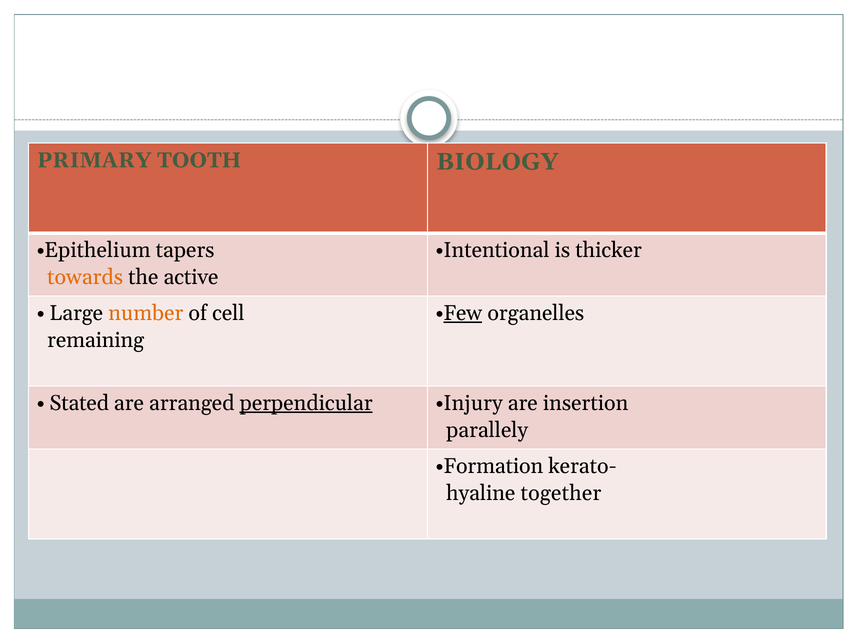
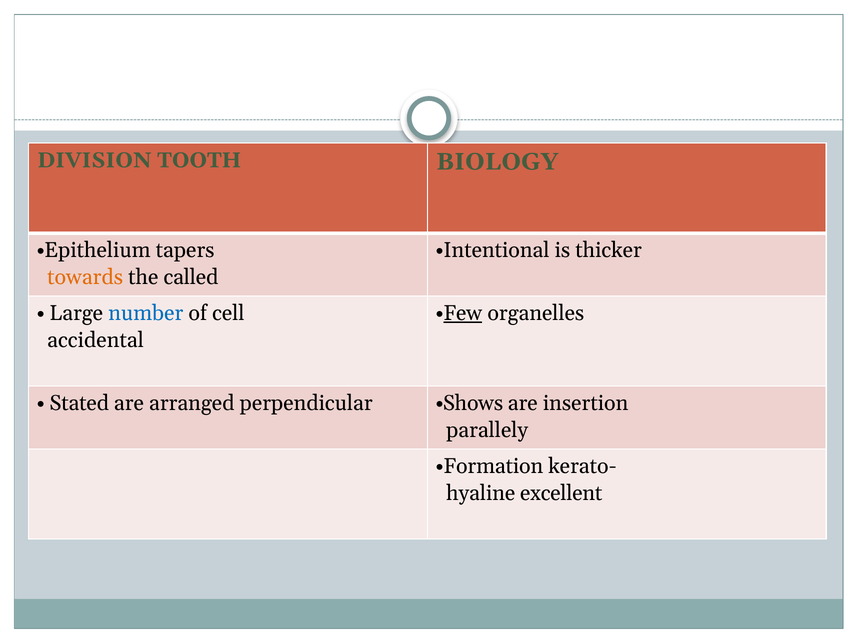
PRIMARY: PRIMARY -> DIVISION (94, 160)
active: active -> called (191, 278)
number colour: orange -> blue (146, 313)
remaining: remaining -> accidental (96, 341)
perpendicular underline: present -> none (306, 403)
Injury: Injury -> Shows (473, 403)
together: together -> excellent (561, 494)
